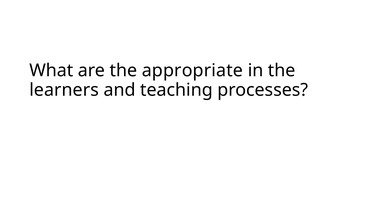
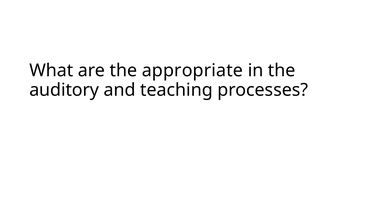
learners: learners -> auditory (64, 90)
